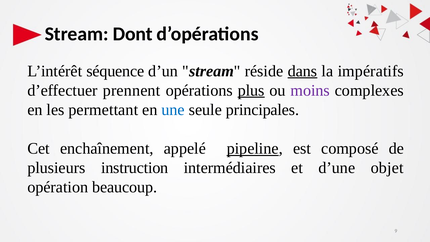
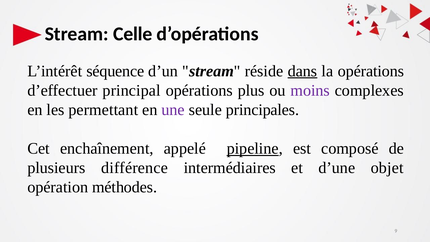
Dont: Dont -> Celle (133, 34)
la impératifs: impératifs -> opérations (371, 71)
prennent: prennent -> principal (132, 90)
plus underline: present -> none (251, 90)
une colour: blue -> purple (173, 110)
instruction: instruction -> différence (135, 168)
beaucoup: beaucoup -> méthodes (125, 187)
